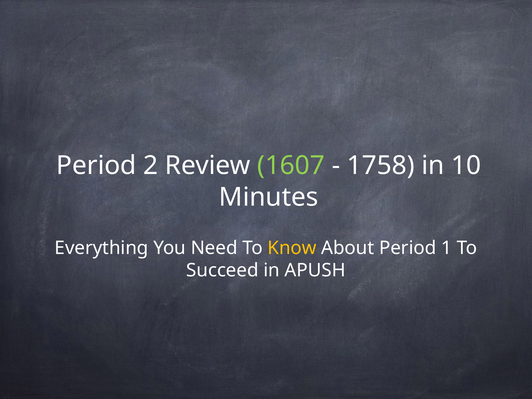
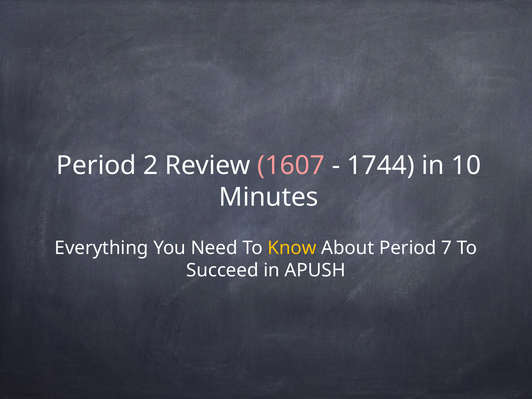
1607 colour: light green -> pink (291, 166)
1758: 1758 -> 1744 (381, 166)
1: 1 -> 7 (447, 248)
